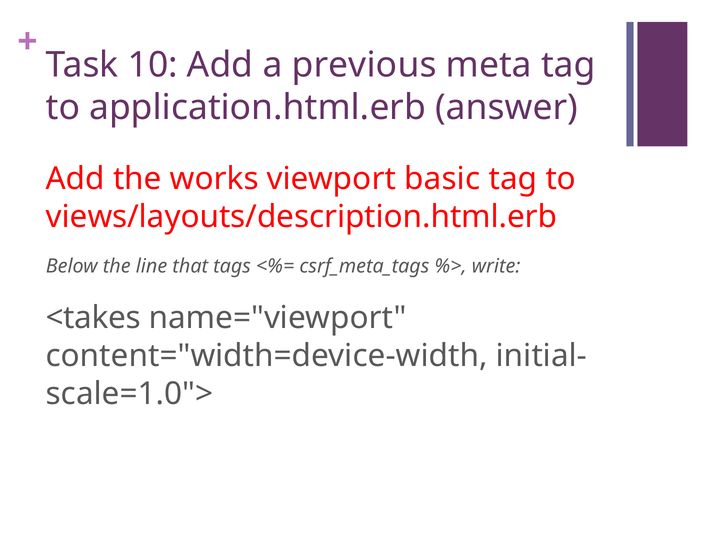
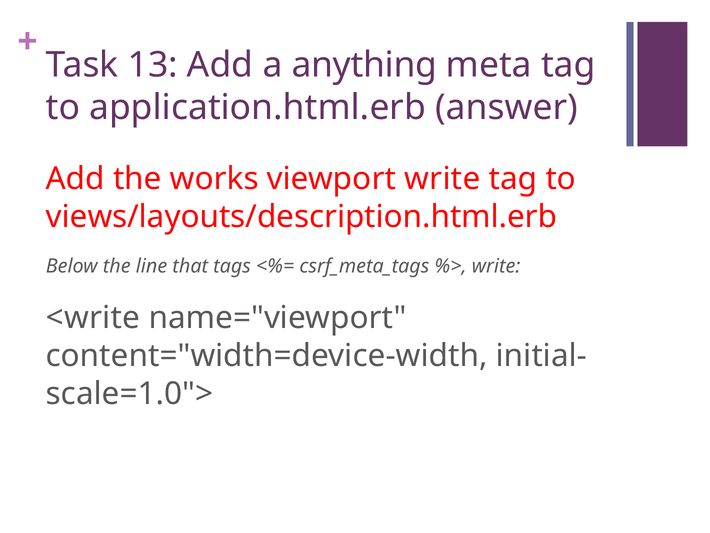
10: 10 -> 13 (153, 65)
previous: previous -> anything (364, 65)
viewport basic: basic -> write (442, 179)
<takes: <takes -> <write (93, 318)
